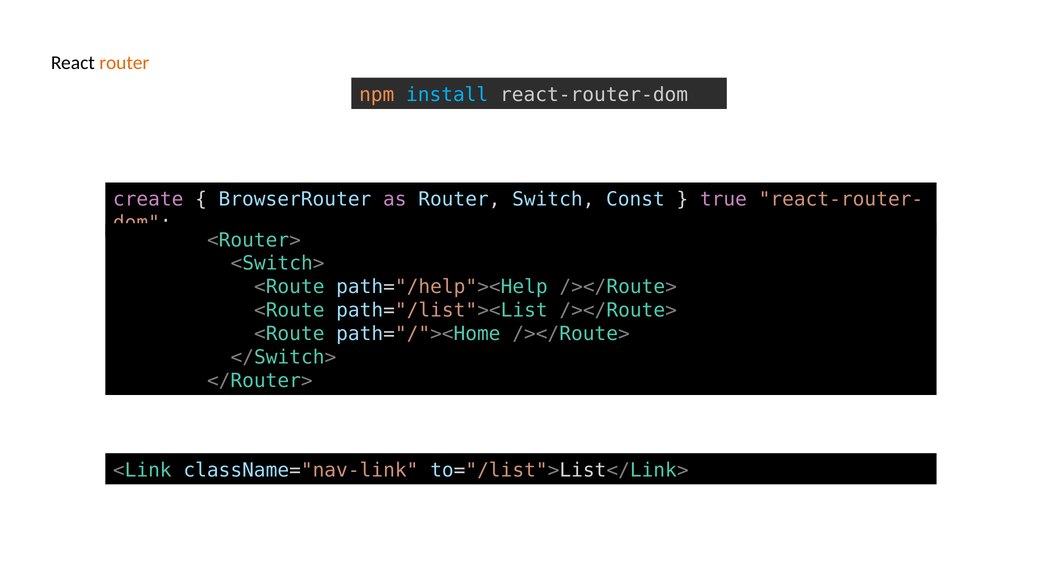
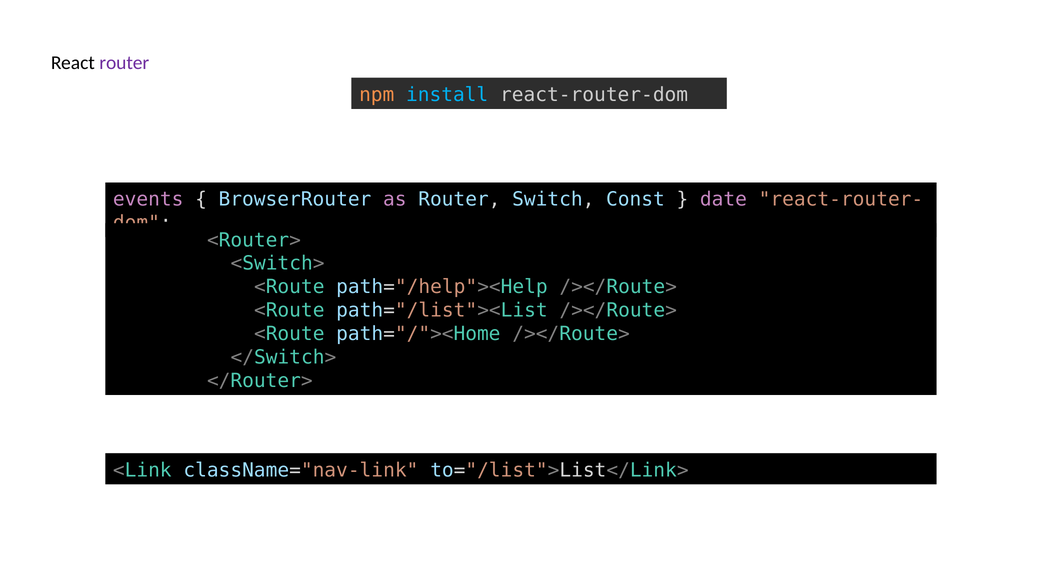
router colour: orange -> purple (124, 63)
create: create -> events (148, 199)
true: true -> date (723, 199)
